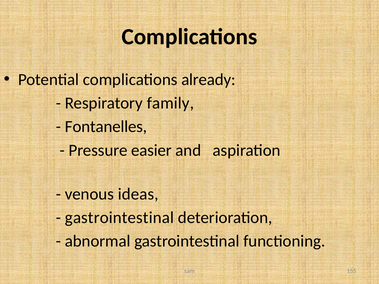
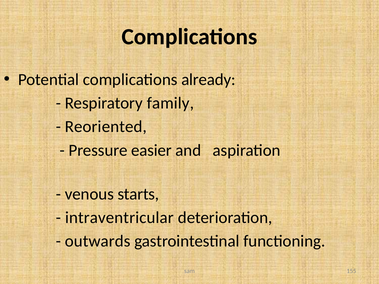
Fontanelles: Fontanelles -> Reoriented (106, 127)
ideas: ideas -> starts (138, 194)
gastrointestinal: gastrointestinal -> intraventricular (119, 218)
abnormal: abnormal -> outwards (98, 241)
